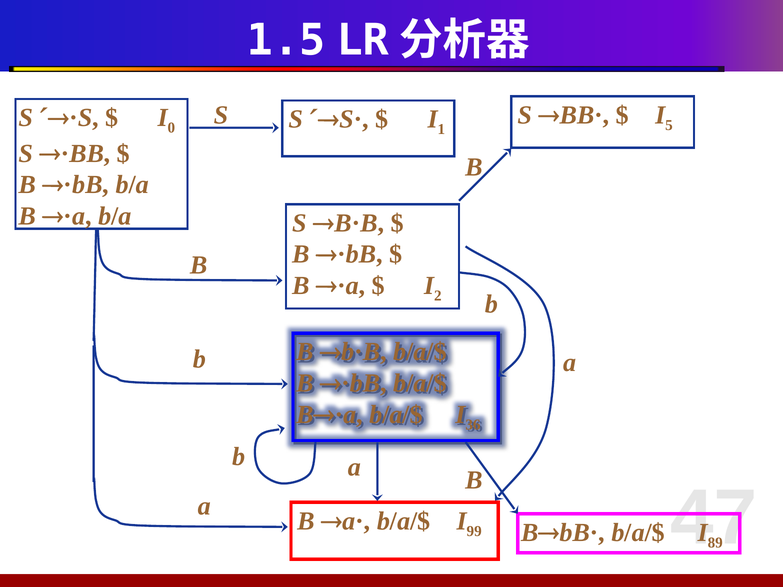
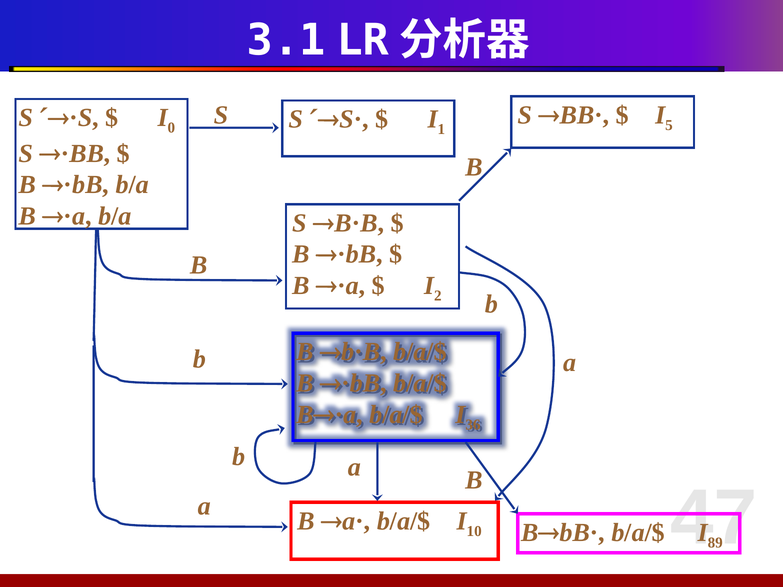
1.5: 1.5 -> 3.1 (286, 40)
99: 99 -> 10 (474, 531)
